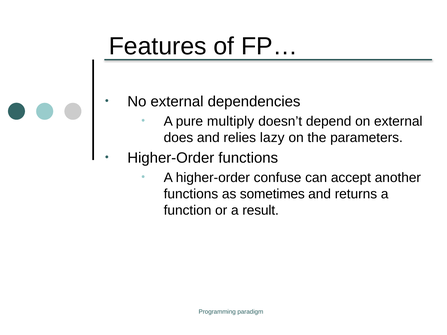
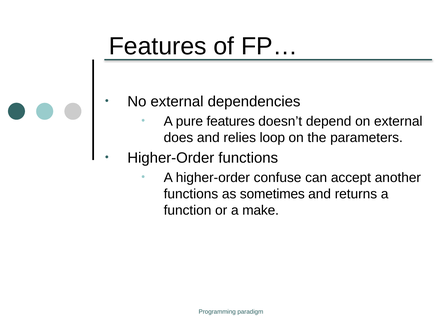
pure multiply: multiply -> features (231, 121)
lazy: lazy -> loop (272, 138)
result: result -> make (261, 211)
